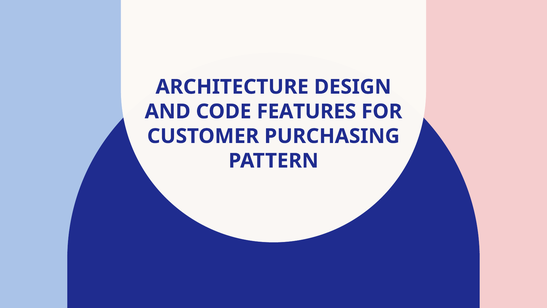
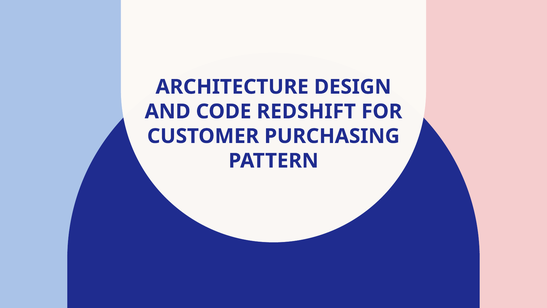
FEATURES: FEATURES -> REDSHIFT (306, 111)
